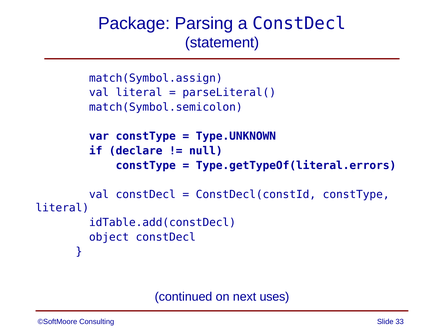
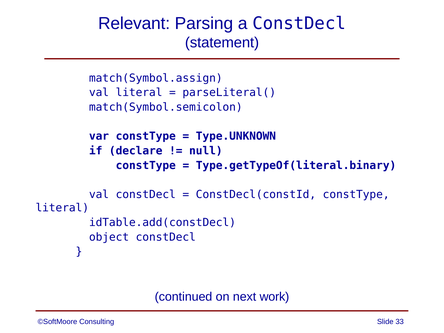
Package: Package -> Relevant (134, 23)
Type.getTypeOf(literal.errors: Type.getTypeOf(literal.errors -> Type.getTypeOf(literal.binary (296, 165)
uses: uses -> work (274, 297)
